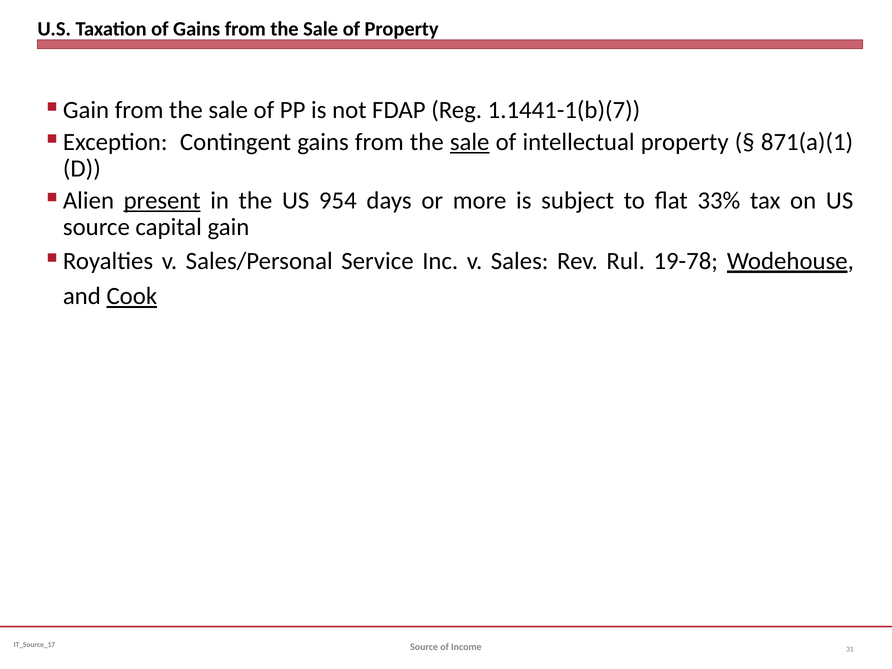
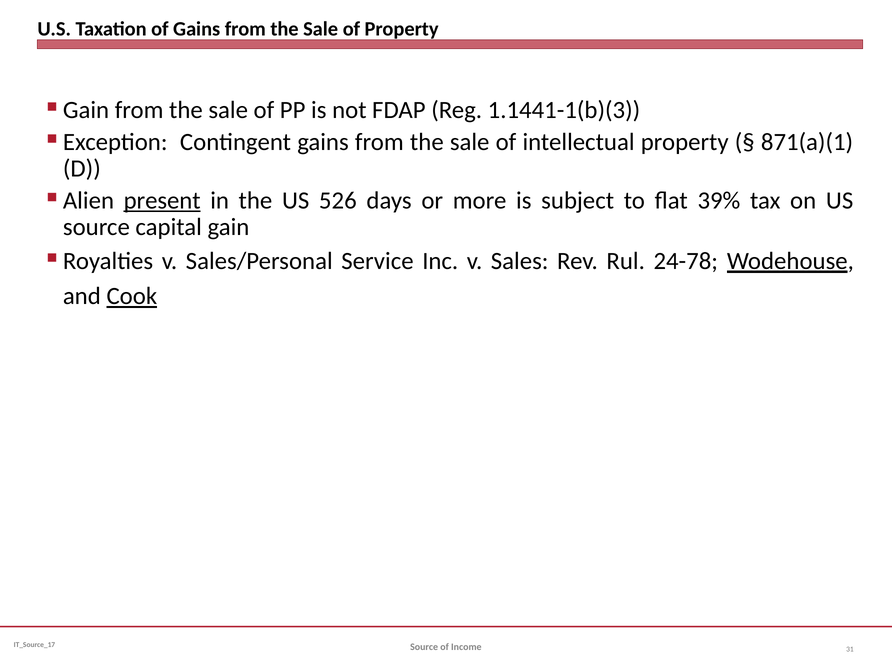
1.1441-1(b)(7: 1.1441-1(b)(7 -> 1.1441-1(b)(3 (564, 110)
sale underline: present -> none (470, 142)
954: 954 -> 526 (338, 200)
33%: 33% -> 39% (719, 200)
19-78: 19-78 -> 24-78 (686, 261)
